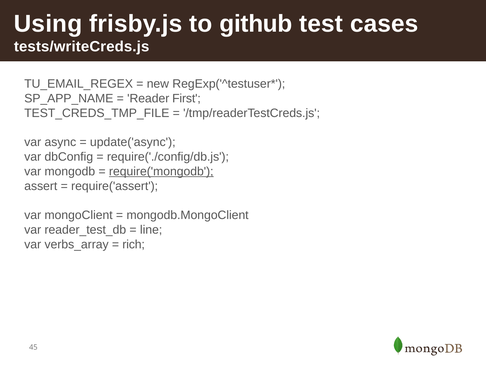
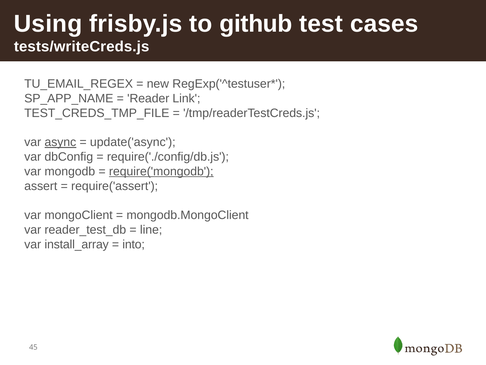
First: First -> Link (186, 98)
async underline: none -> present (60, 142)
verbs_array: verbs_array -> install_array (77, 244)
rich: rich -> into (134, 244)
